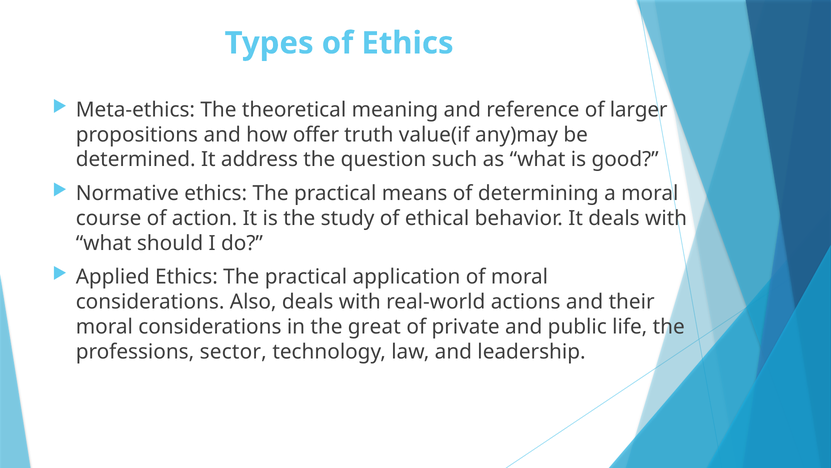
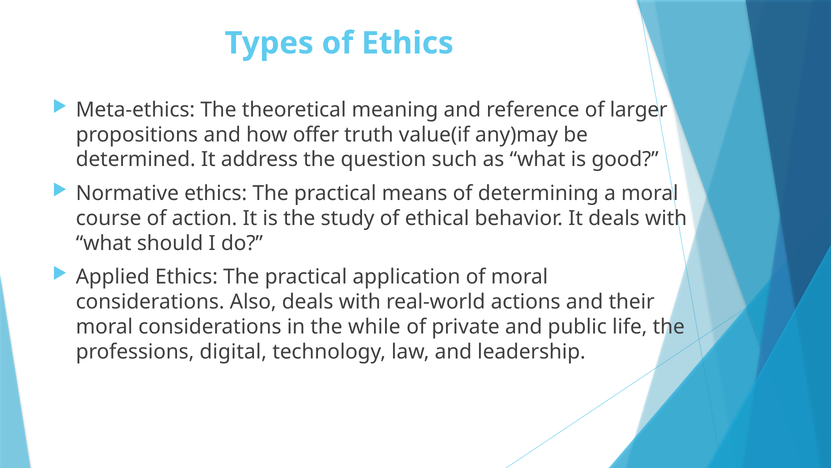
great: great -> while (374, 326)
sector: sector -> digital (233, 351)
